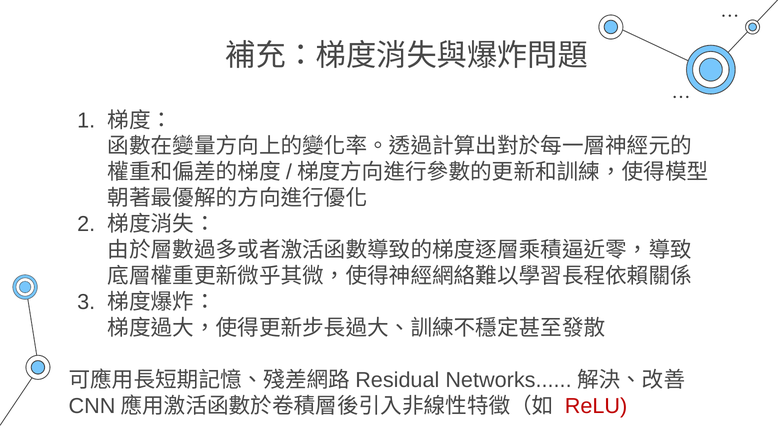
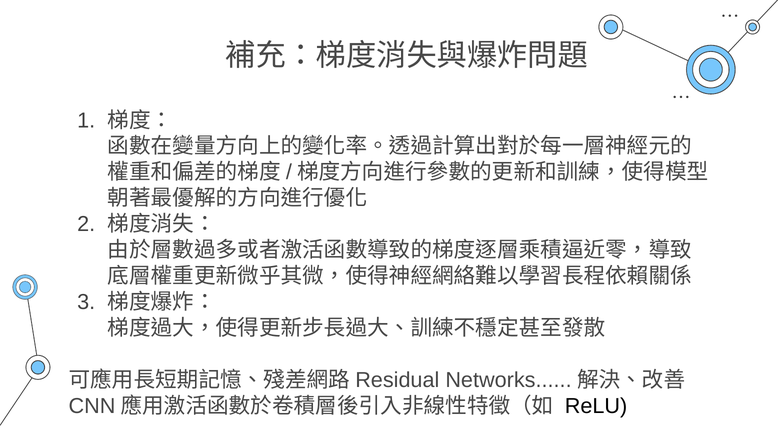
ReLU colour: red -> black (596, 406)
